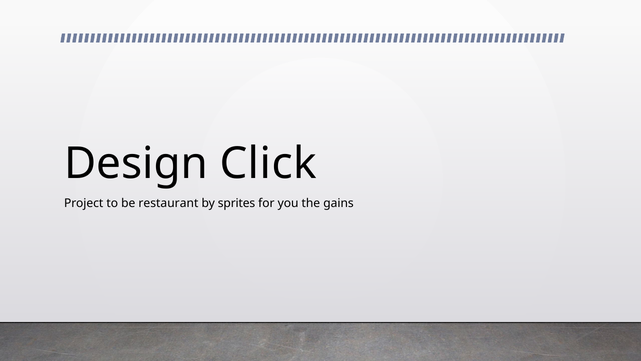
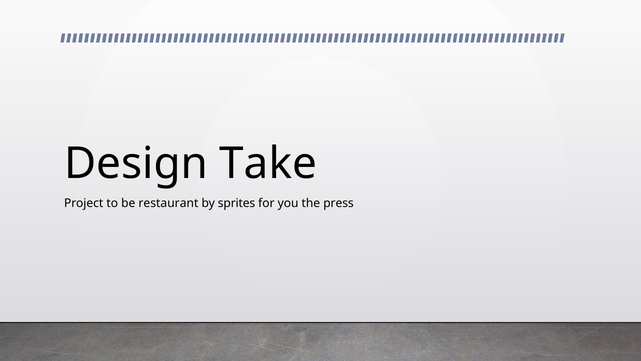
Click: Click -> Take (268, 163)
gains: gains -> press (339, 203)
